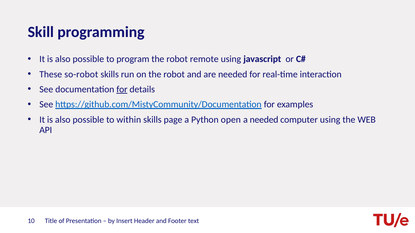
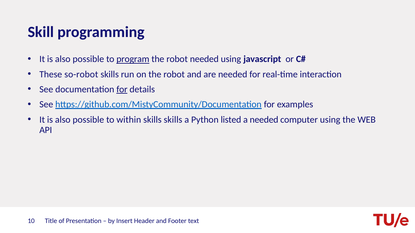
program underline: none -> present (133, 59)
robot remote: remote -> needed (204, 59)
skills page: page -> skills (173, 120)
open: open -> listed (231, 120)
